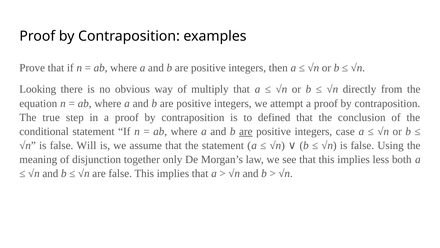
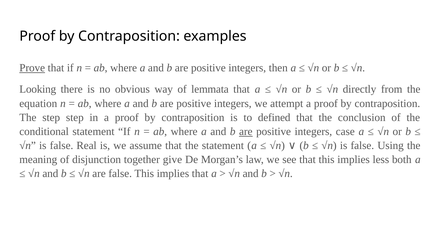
Prove underline: none -> present (32, 68)
multiply: multiply -> lemmata (210, 89)
The true: true -> step (51, 117)
Will: Will -> Real (87, 145)
only: only -> give (172, 159)
